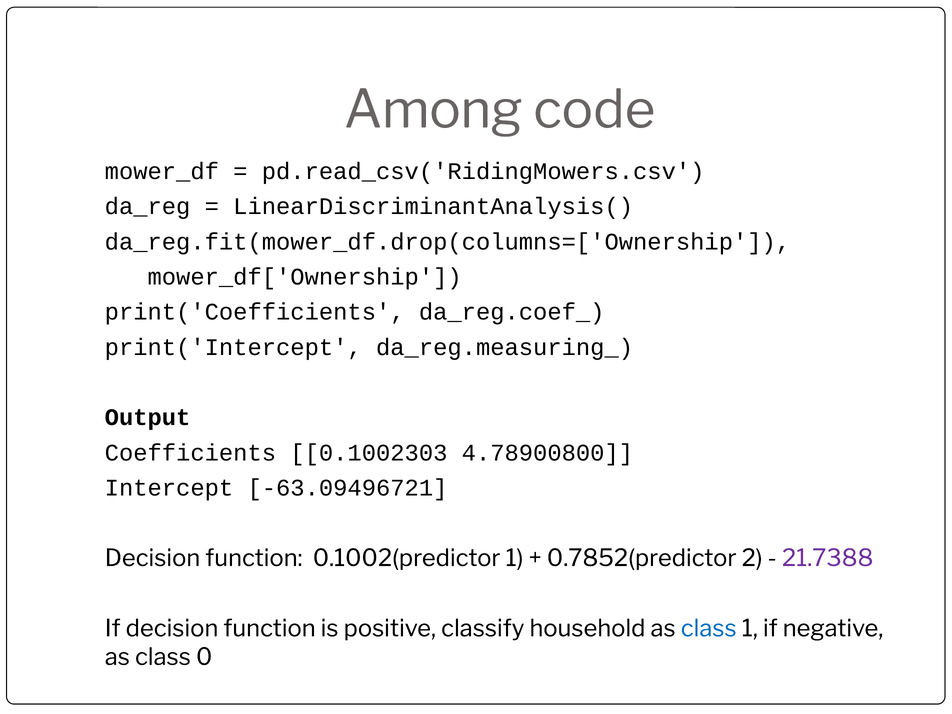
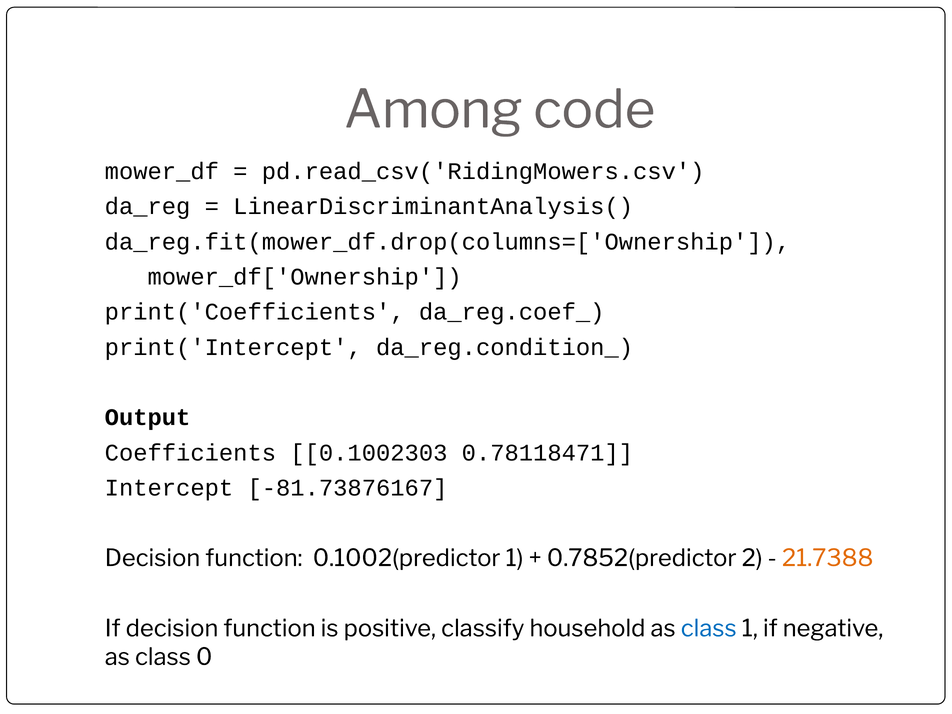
da_reg.measuring_: da_reg.measuring_ -> da_reg.condition_ (505, 347)
4.78900800: 4.78900800 -> 0.78118471 (547, 453)
-63.09496721: -63.09496721 -> -81.73876167 (347, 488)
21.7388 colour: purple -> orange (828, 558)
